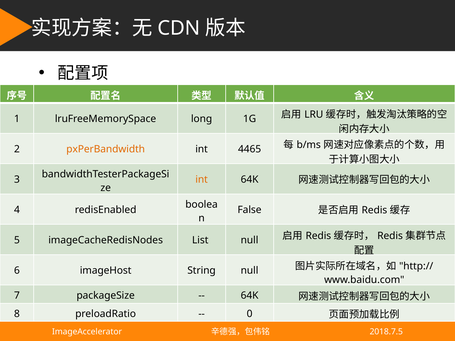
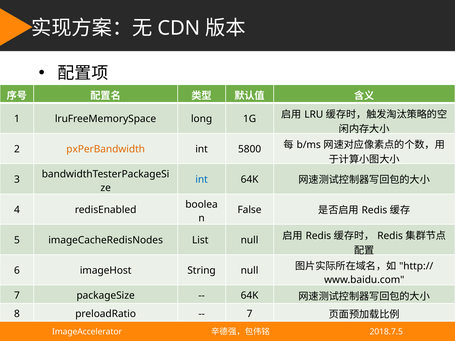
4465: 4465 -> 5800 (250, 149)
int colour: orange -> blue (202, 180)
0: 0 -> 7 (250, 314)
